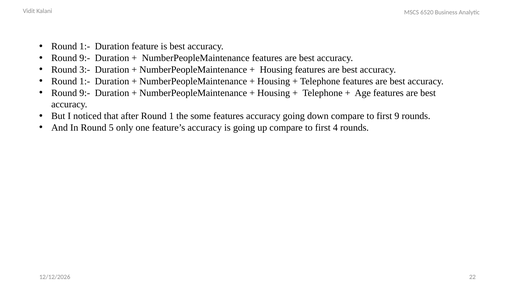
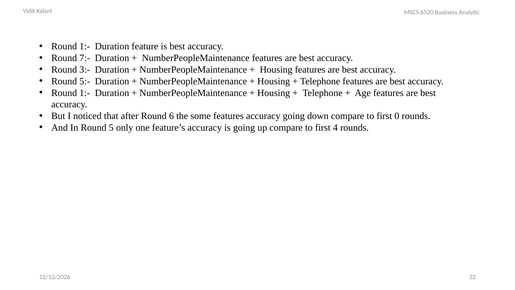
9:-: 9:- -> 7:- (85, 58)
1:-: 1:- -> 5:- (85, 81)
9:-: 9:- -> 1:- (85, 93)
1: 1 -> 6 (171, 116)
9: 9 -> 0 (397, 116)
